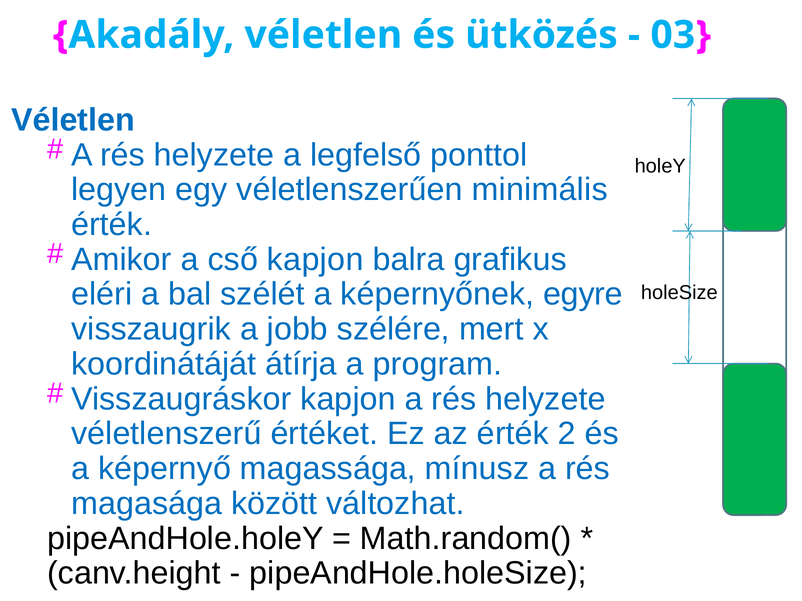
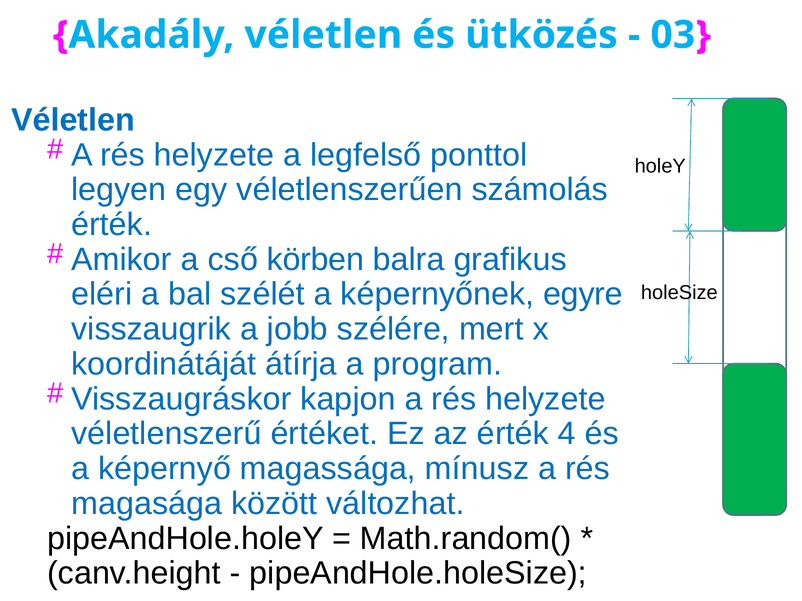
minimális: minimális -> számolás (540, 190)
cső kapjon: kapjon -> körben (315, 260)
2: 2 -> 4 (567, 434)
